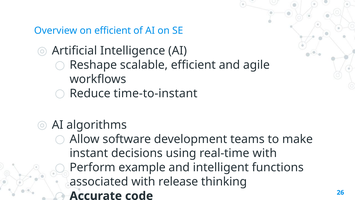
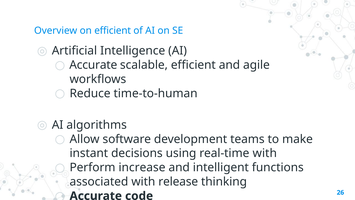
Reshape: Reshape -> Accurate (93, 65)
time-to-instant: time-to-instant -> time-to-human (156, 93)
example: example -> increase (142, 167)
